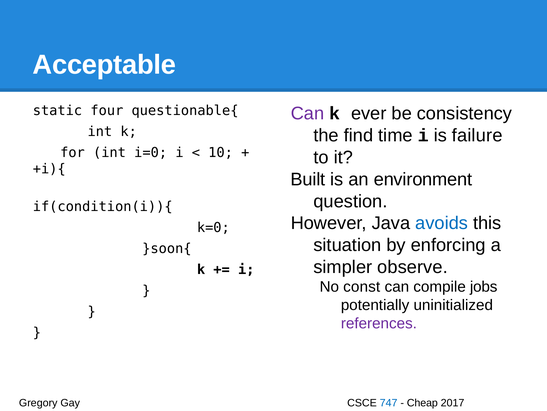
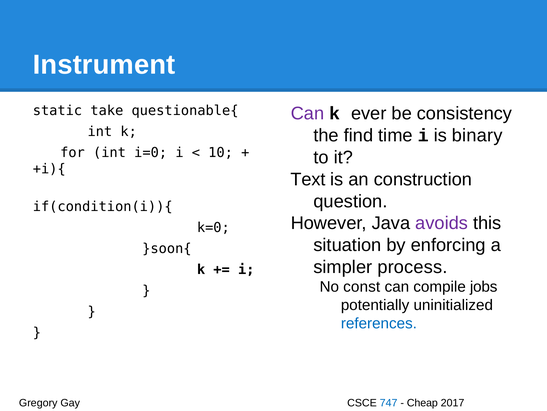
Acceptable: Acceptable -> Instrument (104, 65)
four: four -> take (107, 110)
failure: failure -> binary (477, 135)
Built: Built -> Text (308, 179)
environment: environment -> construction (423, 179)
avoids colour: blue -> purple (442, 223)
observe: observe -> process (412, 267)
references colour: purple -> blue (379, 323)
